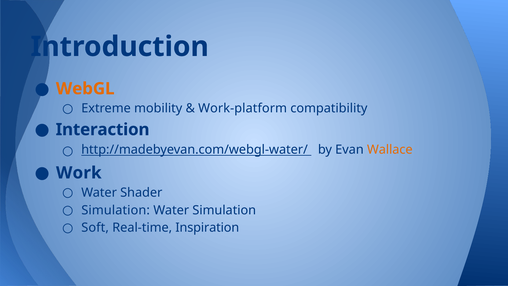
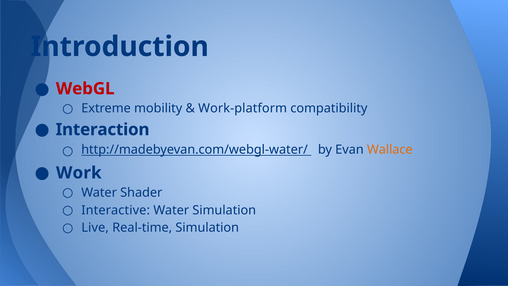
WebGL colour: orange -> red (85, 89)
Simulation: Simulation -> Interactive (116, 210)
Soft: Soft -> Live (95, 227)
Real-time Inspiration: Inspiration -> Simulation (207, 227)
